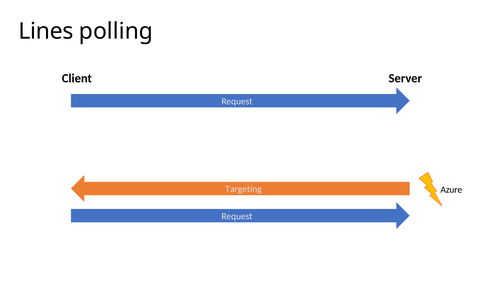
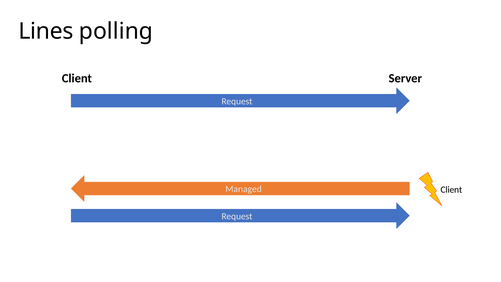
Targeting: Targeting -> Managed (244, 189)
Azure: Azure -> Client (451, 190)
